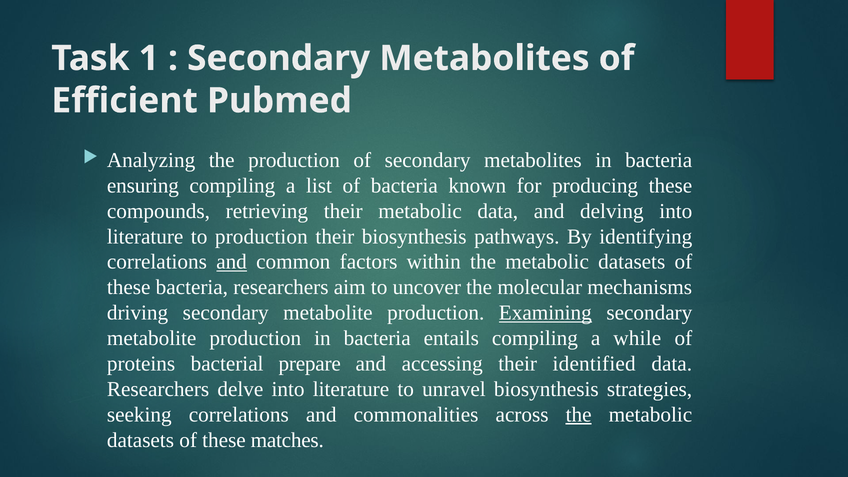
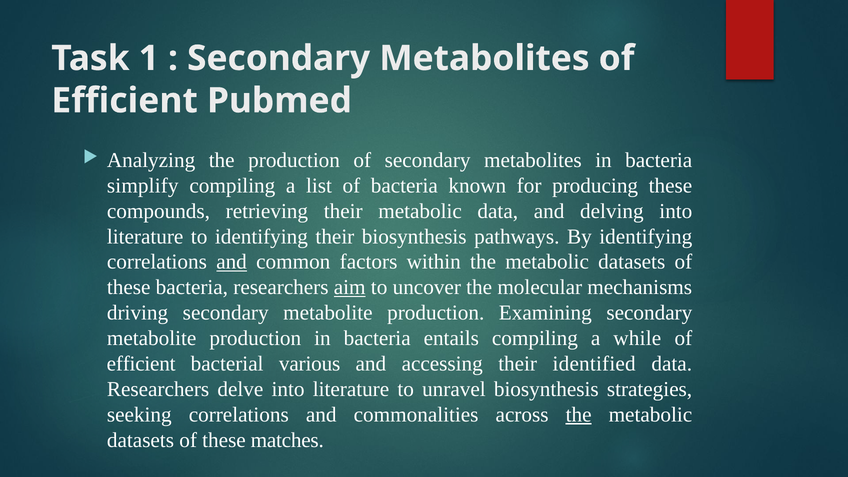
ensuring: ensuring -> simplify (143, 186)
to production: production -> identifying (261, 237)
aim underline: none -> present (350, 287)
Examining underline: present -> none (545, 313)
proteins: proteins -> efficient (141, 364)
prepare: prepare -> various (310, 364)
